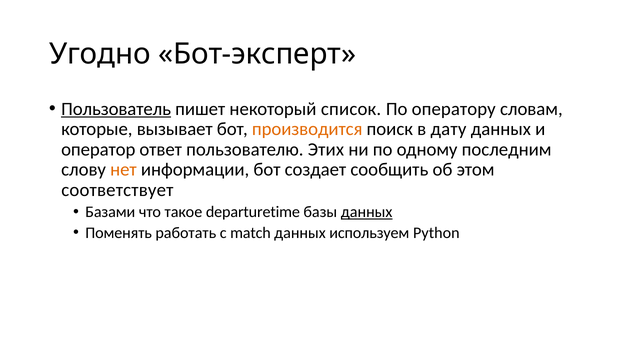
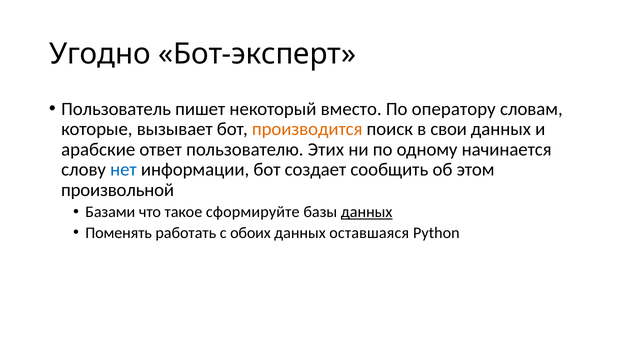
Пользователь underline: present -> none (116, 109)
список: список -> вместо (351, 109)
дату: дату -> свои (449, 129)
оператор: оператор -> арабские (98, 149)
последним: последним -> начинается (507, 149)
нет colour: orange -> blue (123, 170)
соответствует: соответствует -> произвольной (118, 190)
departuretime: departuretime -> сформируйте (253, 212)
match: match -> обоих (250, 233)
используем: используем -> оставшаяся (369, 233)
